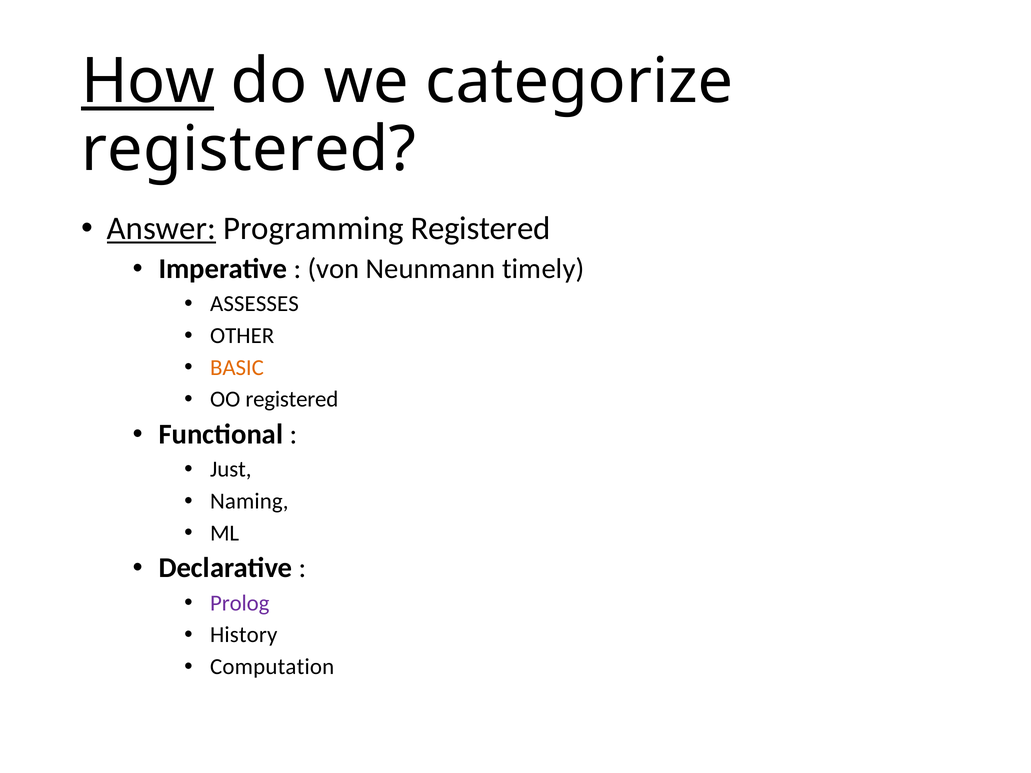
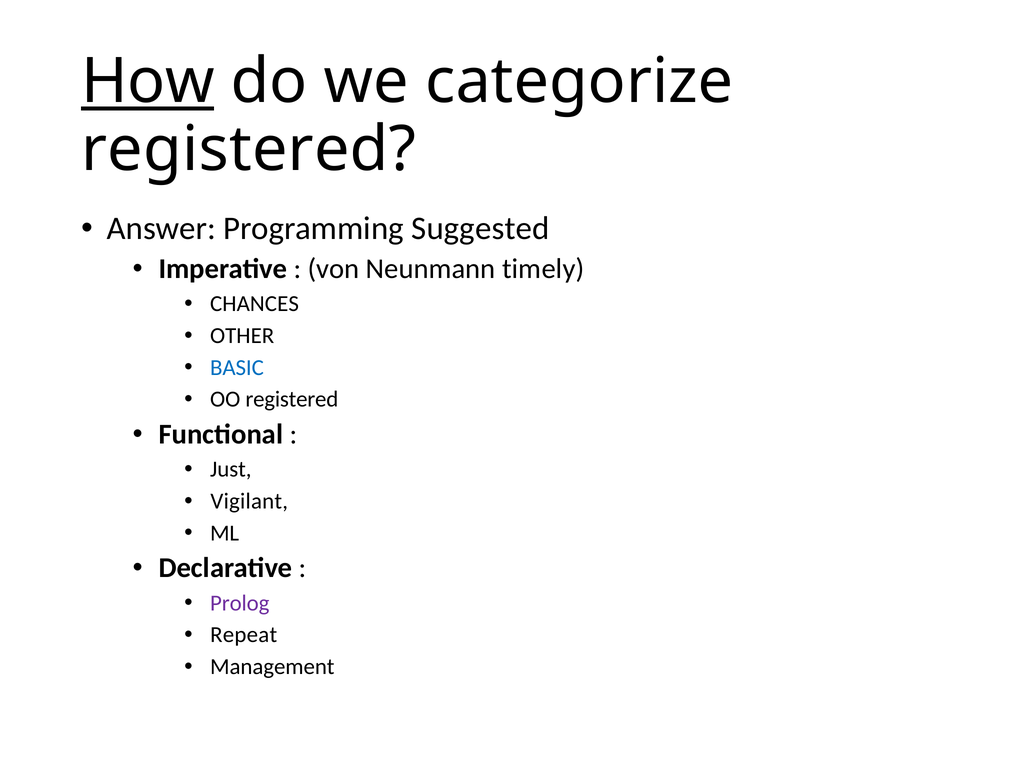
Answer underline: present -> none (161, 229)
Programming Registered: Registered -> Suggested (480, 229)
ASSESSES: ASSESSES -> CHANCES (254, 304)
BASIC colour: orange -> blue (237, 368)
Naming: Naming -> Vigilant (249, 501)
History: History -> Repeat (244, 635)
Computation: Computation -> Management (272, 667)
